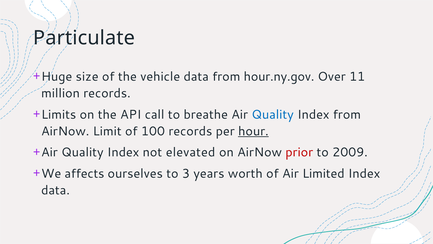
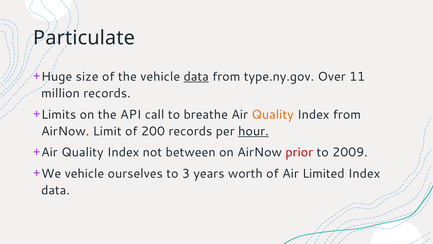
data underline: none -> present (196, 76)
hour.ny.gov: hour.ny.gov -> type.ny.gov (279, 76)
Quality colour: blue -> orange (273, 114)
100: 100 -> 200 (153, 131)
elevated: elevated -> between (191, 152)
We affects: affects -> vehicle (84, 173)
